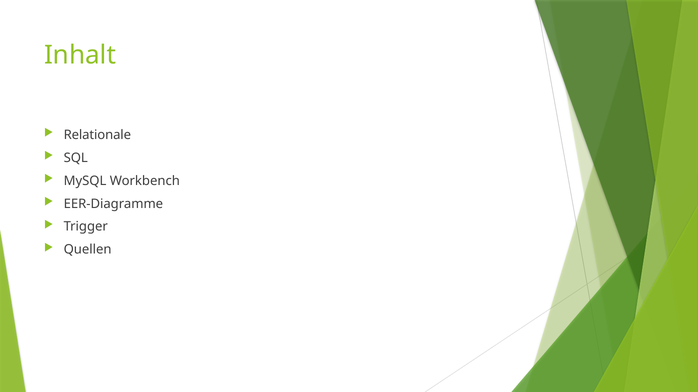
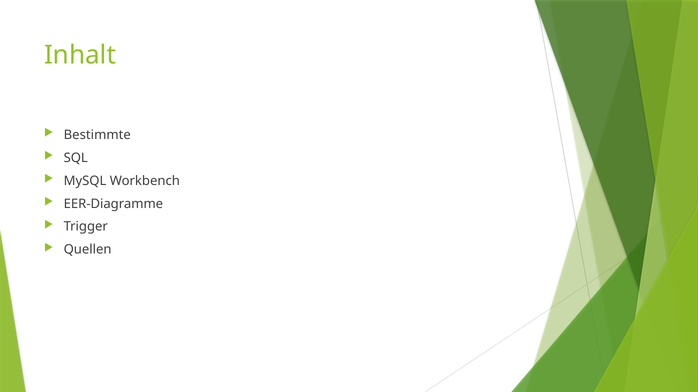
Relationale: Relationale -> Bestimmte (97, 135)
